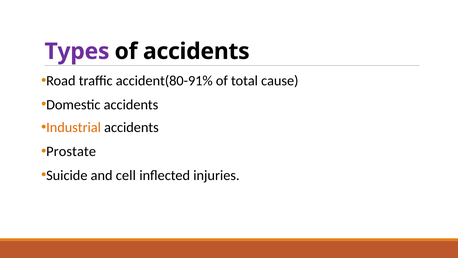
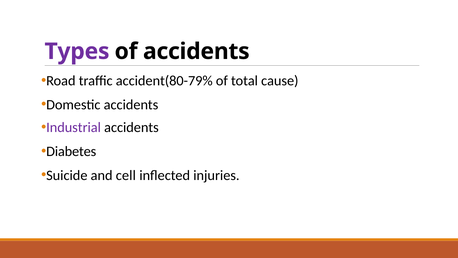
accident(80-91%: accident(80-91% -> accident(80-79% (164, 81)
Industrial colour: orange -> purple (74, 127)
Prostate: Prostate -> Diabetes (71, 151)
